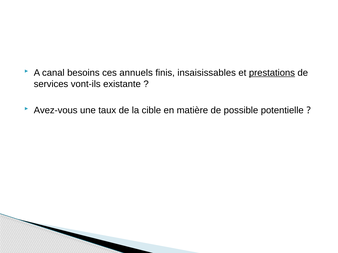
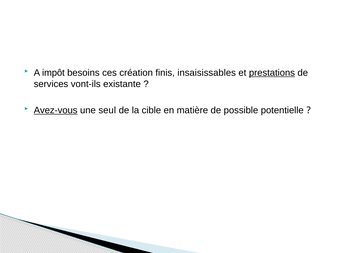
canal: canal -> impôt (53, 73)
annuels: annuels -> création (136, 73)
Avez-vous underline: none -> present (56, 110)
taux: taux -> seul (107, 110)
